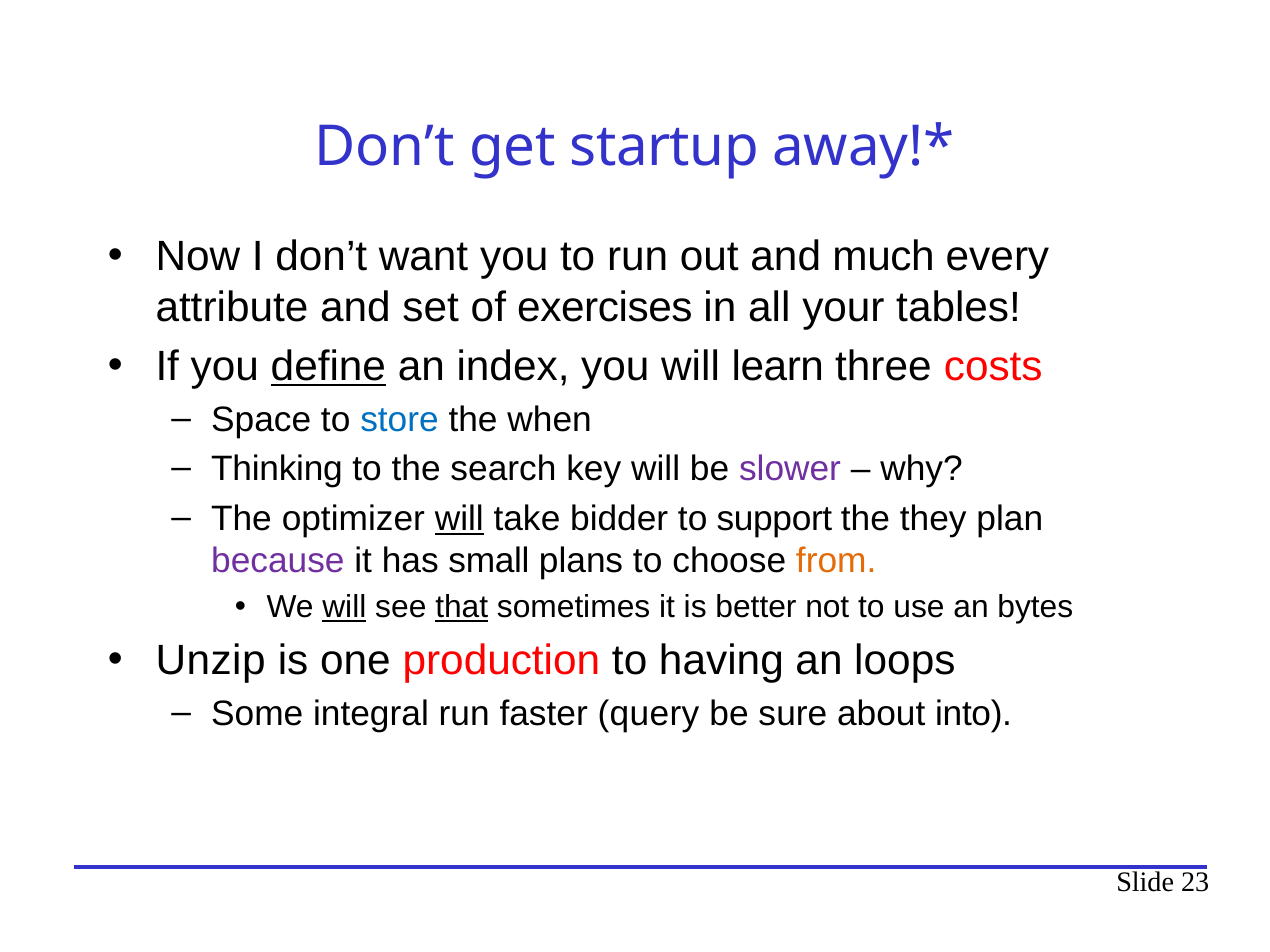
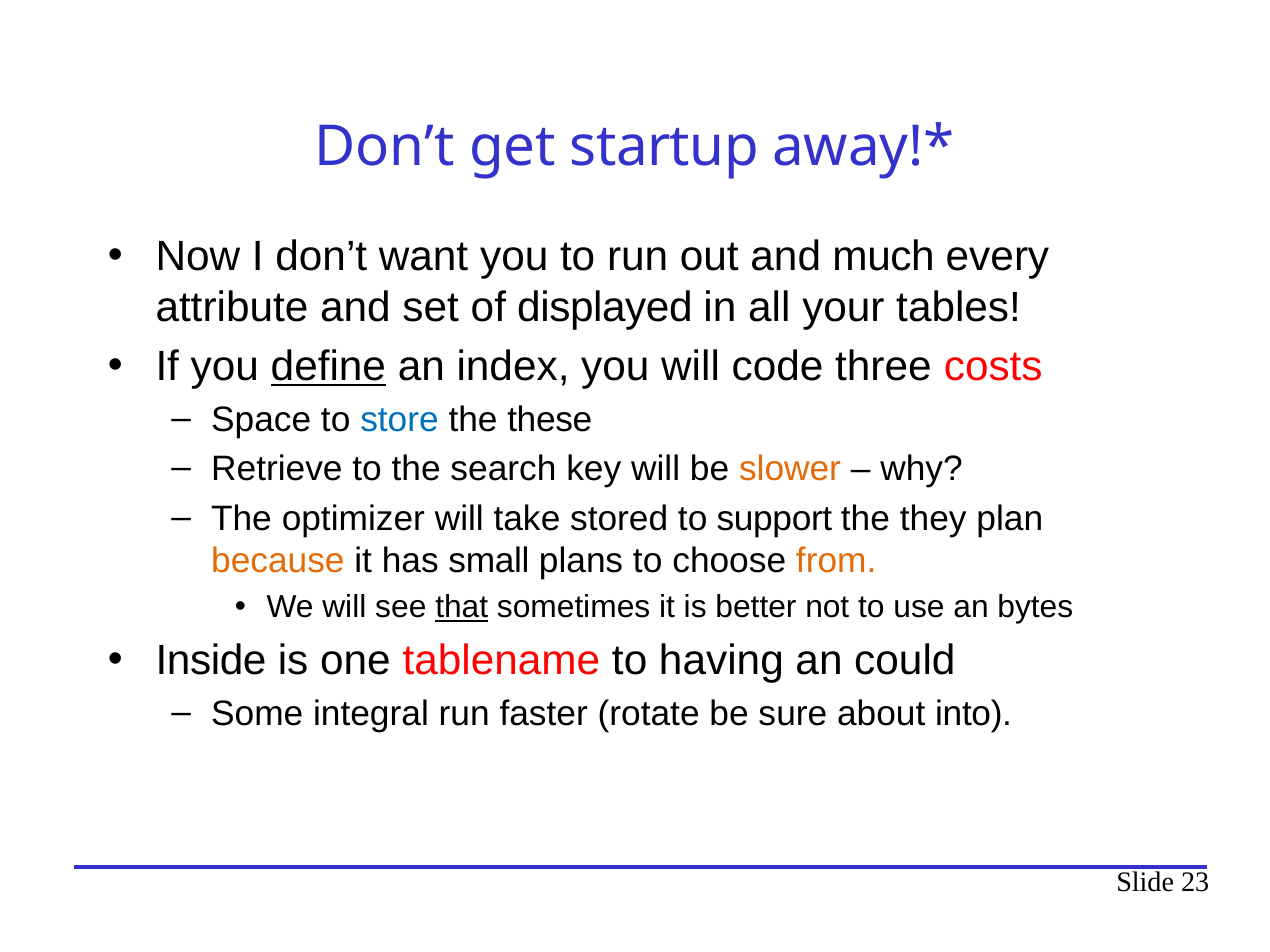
exercises: exercises -> displayed (605, 308)
learn: learn -> code (778, 367)
when: when -> these (550, 420)
Thinking: Thinking -> Retrieve (277, 470)
slower colour: purple -> orange (790, 470)
will underline: present -> none (459, 519)
bidder: bidder -> stored (619, 519)
because colour: purple -> orange (278, 561)
will underline: present -> none (344, 608)
Unzip: Unzip -> Inside (211, 661)
production: production -> tablename (501, 661)
loops: loops -> could (905, 661)
query: query -> rotate (649, 714)
